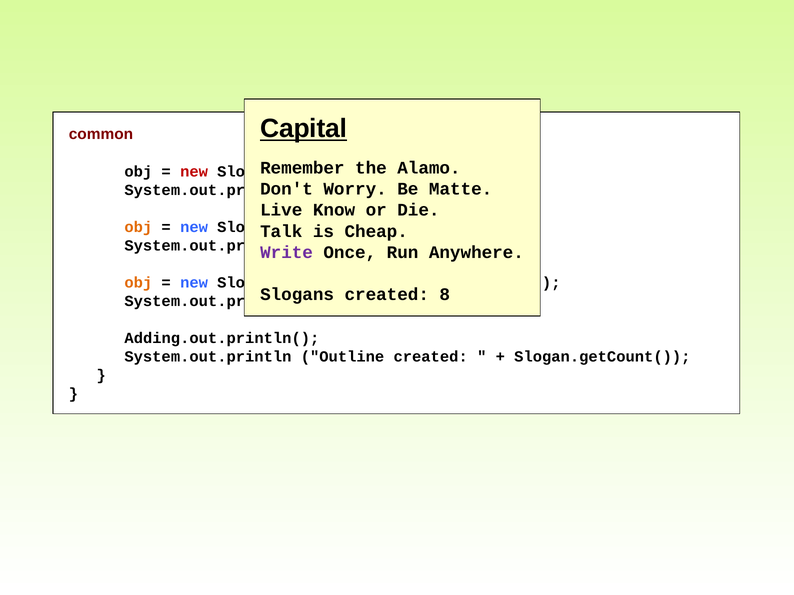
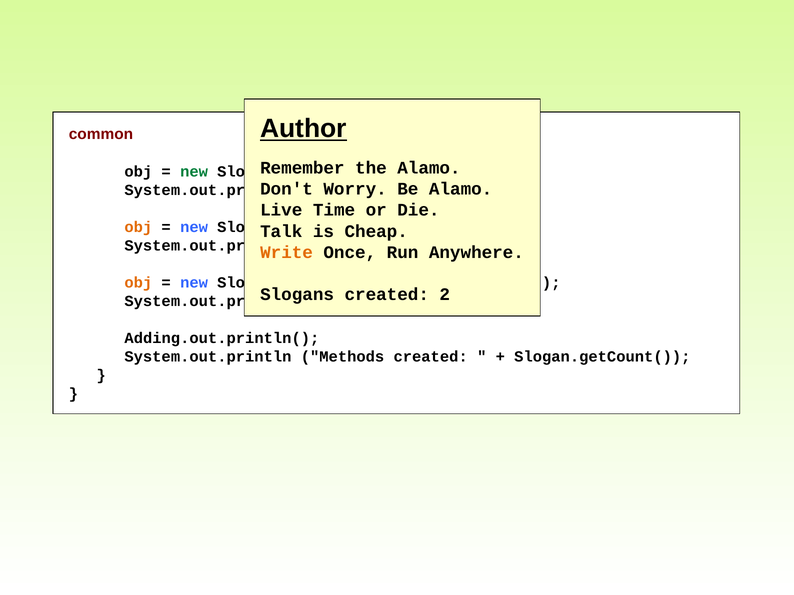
Capital: Capital -> Author (303, 129)
new colour: red -> green (194, 172)
Be Matte: Matte -> Alamo (461, 189)
Know: Know -> Time (334, 210)
Write colour: purple -> orange (287, 253)
8: 8 -> 2 (445, 295)
Outline: Outline -> Methods (343, 357)
